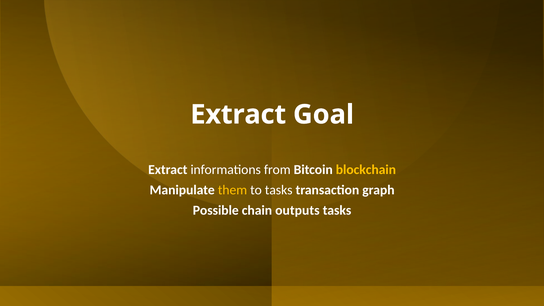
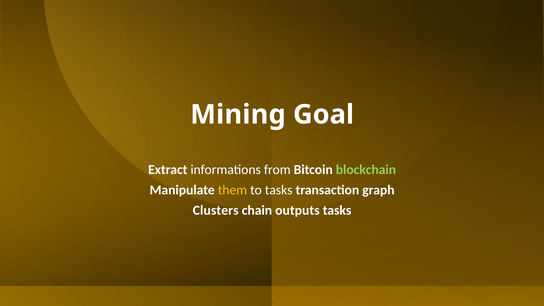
Extract: Extract -> Mining (238, 115)
blockchain colour: yellow -> light green (366, 170)
Possible: Possible -> Clusters (216, 210)
